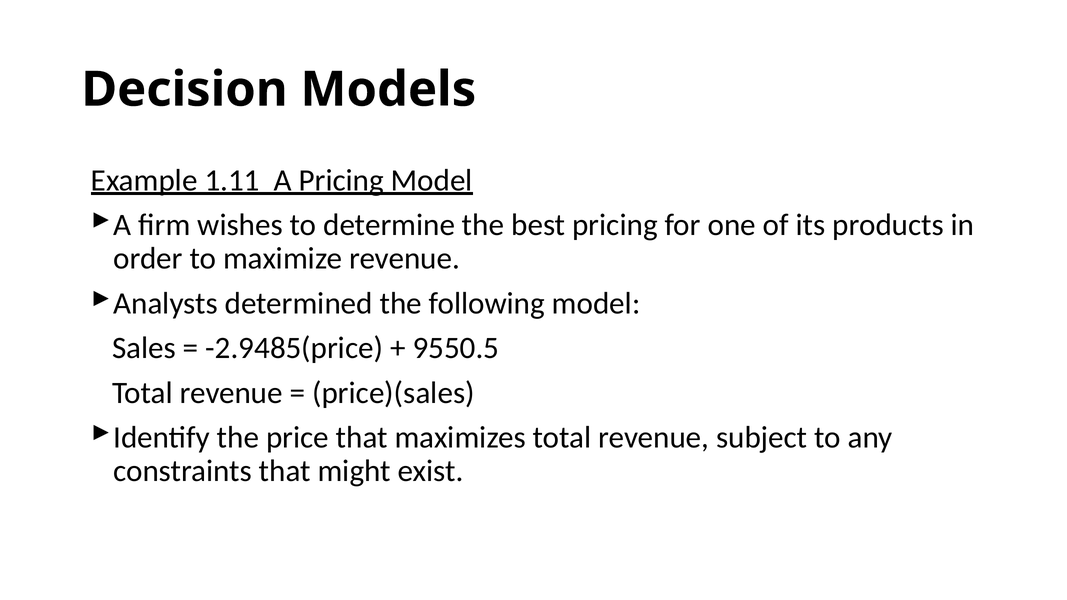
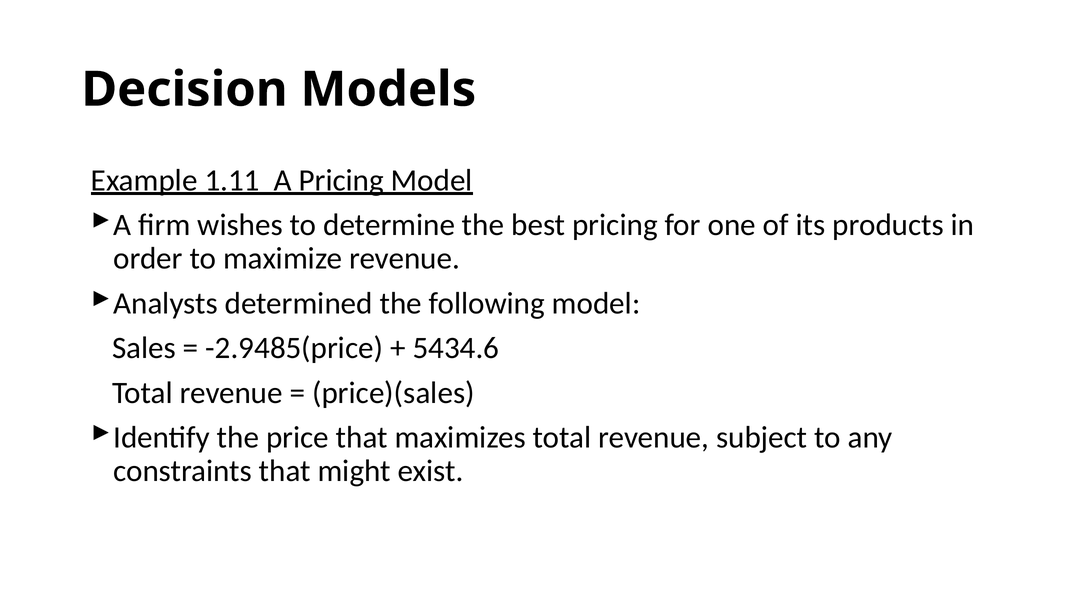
9550.5: 9550.5 -> 5434.6 (456, 348)
